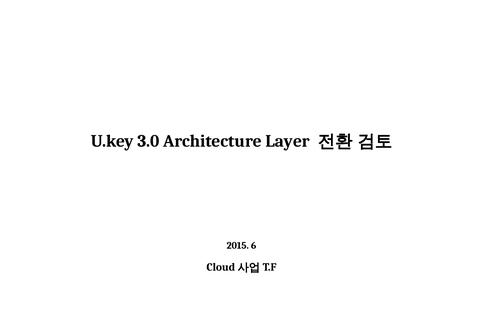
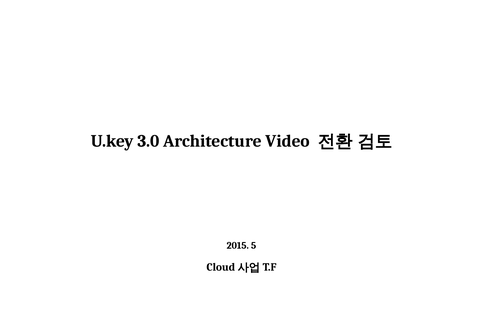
Layer: Layer -> Video (288, 141)
6: 6 -> 5 (254, 245)
